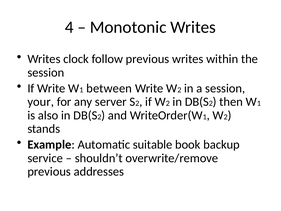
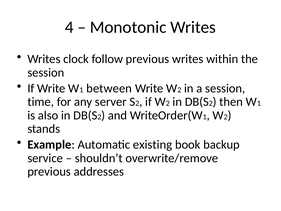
your: your -> time (41, 102)
suitable: suitable -> existing (153, 144)
